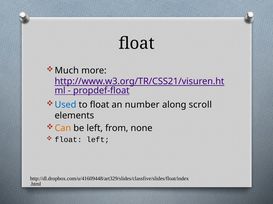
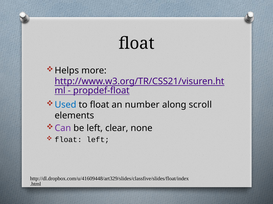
Much: Much -> Helps (67, 71)
Can colour: orange -> purple (63, 129)
from: from -> clear (117, 129)
